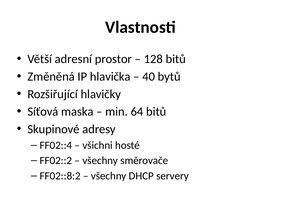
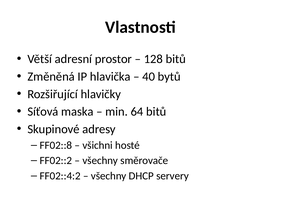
FF02::4: FF02::4 -> FF02::8 (56, 145)
FF02::8:2: FF02::8:2 -> FF02::4:2 (60, 176)
